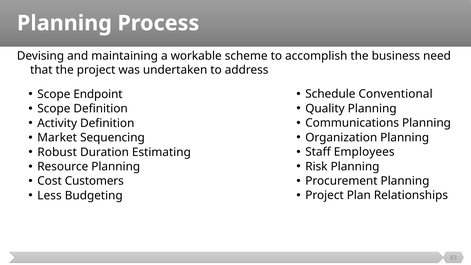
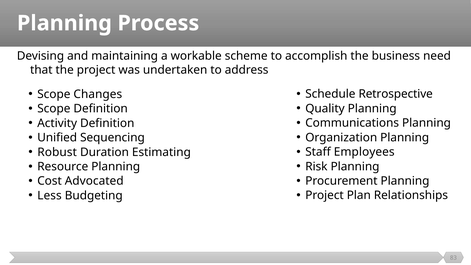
Conventional: Conventional -> Retrospective (396, 94)
Endpoint: Endpoint -> Changes (98, 94)
Market: Market -> Unified (57, 138)
Customers: Customers -> Advocated (94, 181)
